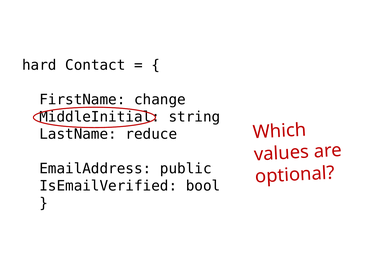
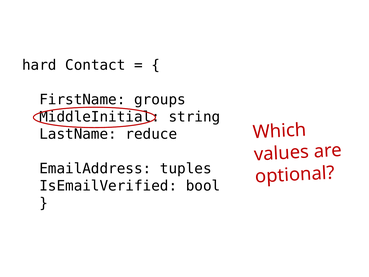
change: change -> groups (160, 100)
public: public -> tuples (186, 169)
